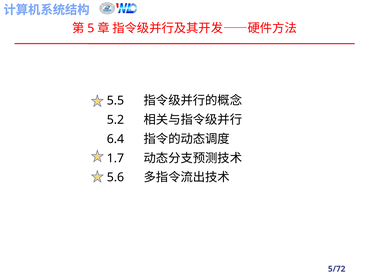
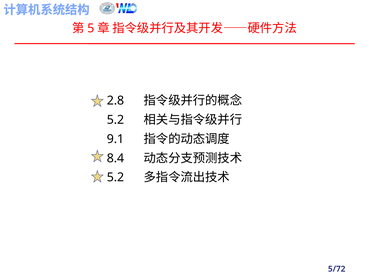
5.5: 5.5 -> 2.8 (115, 101)
6.4: 6.4 -> 9.1 (115, 139)
1.7: 1.7 -> 8.4 (115, 158)
5.6: 5.6 -> 5.2 (115, 177)
